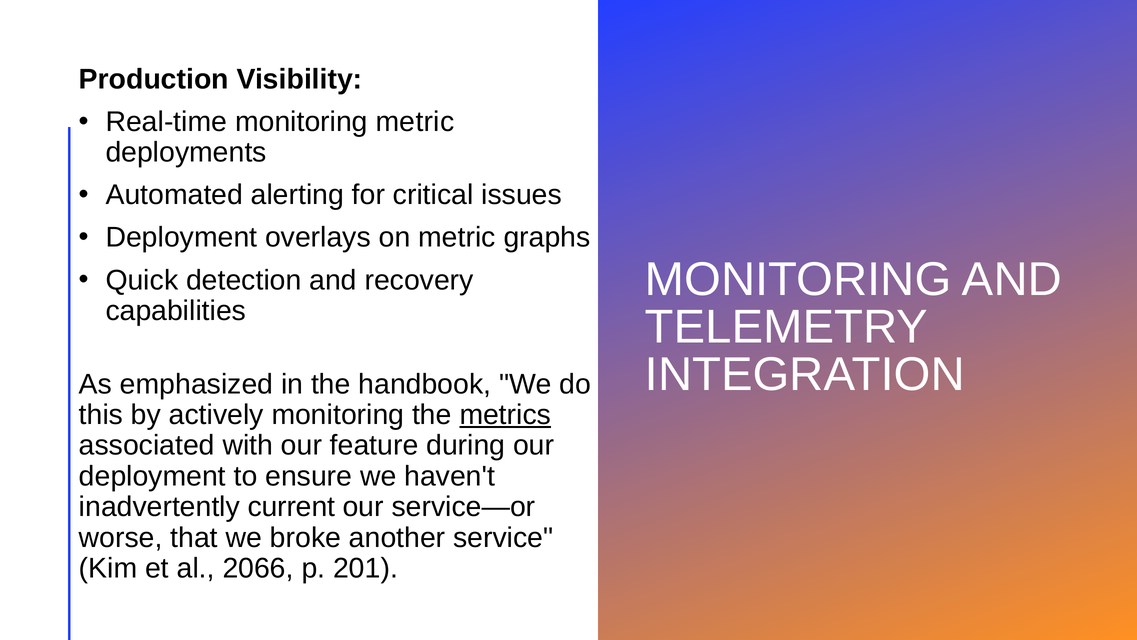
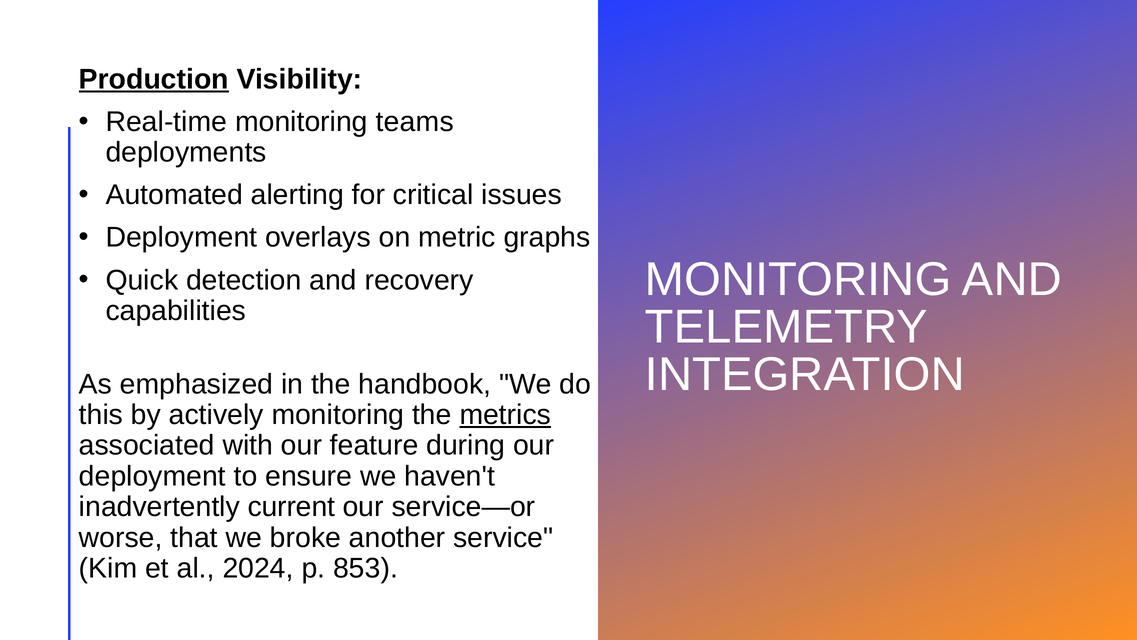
Production underline: none -> present (154, 79)
monitoring metric: metric -> teams (415, 122)
2066: 2066 -> 2024 (258, 568)
201: 201 -> 853 (365, 568)
